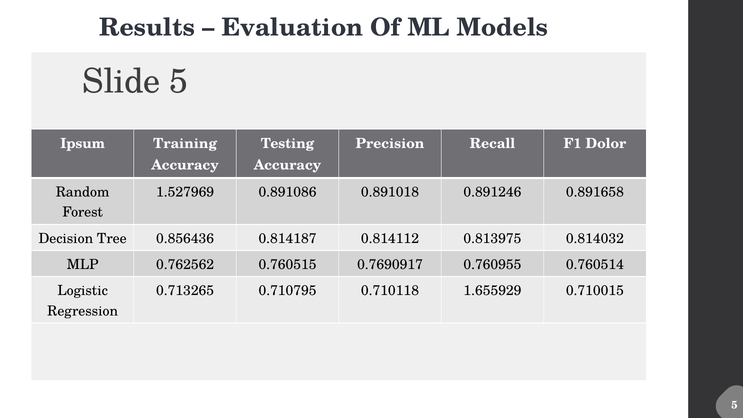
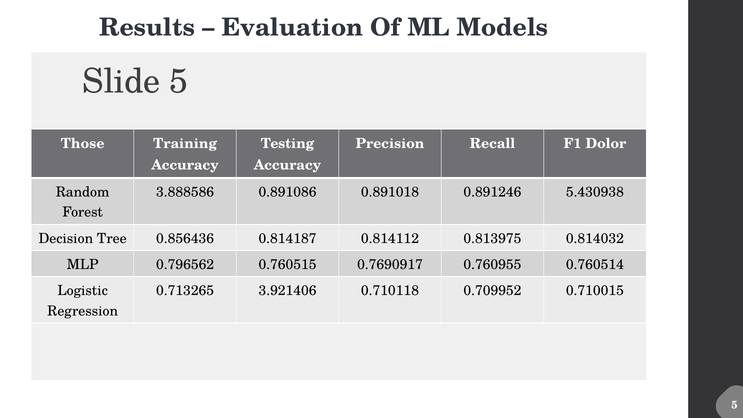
Ipsum: Ipsum -> Those (83, 144)
1.527969: 1.527969 -> 3.888586 (185, 192)
0.891658: 0.891658 -> 5.430938 (595, 192)
0.762562: 0.762562 -> 0.796562 (185, 264)
0.710795: 0.710795 -> 3.921406 (288, 290)
1.655929: 1.655929 -> 0.709952 (492, 290)
